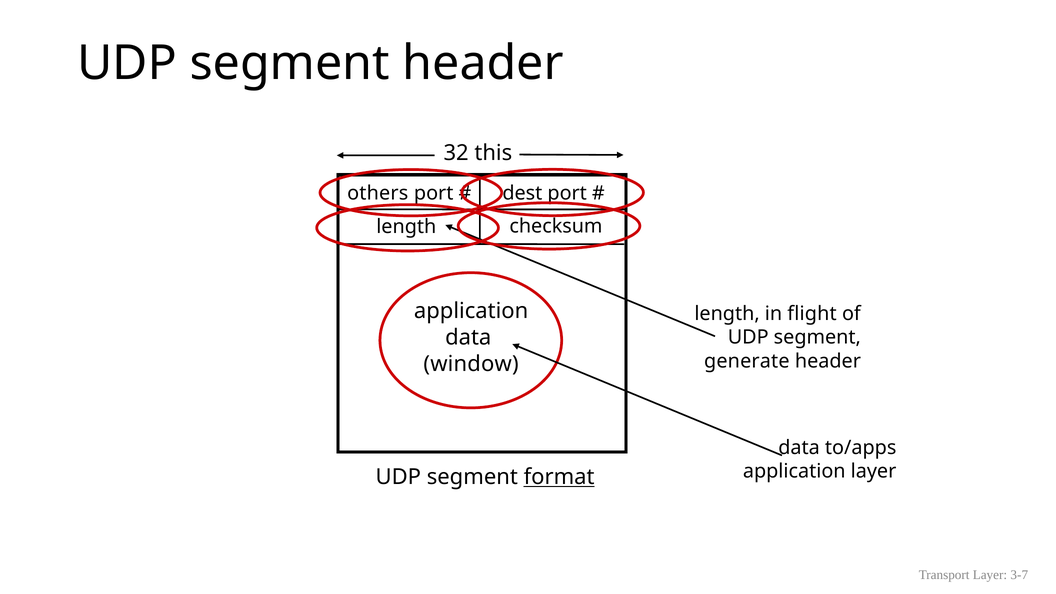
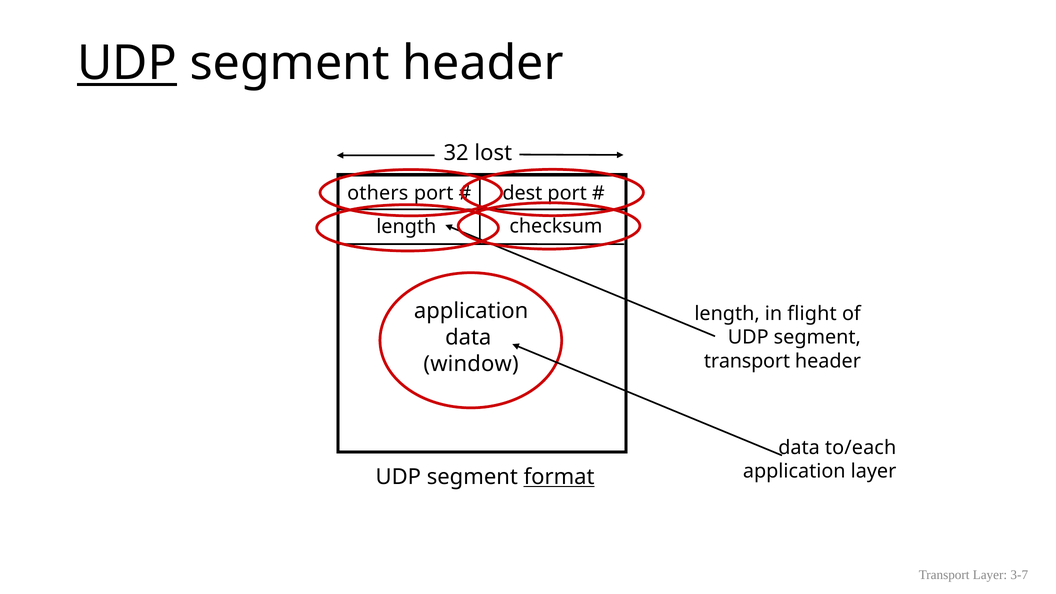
UDP underline: none -> present (127, 64)
this: this -> lost (493, 153)
generate: generate -> transport (747, 361)
to/apps: to/apps -> to/each (861, 448)
